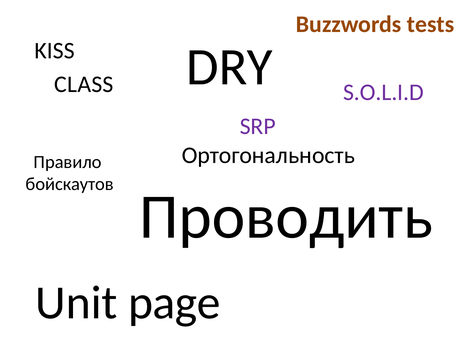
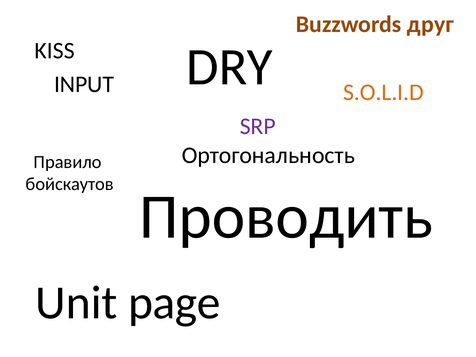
tests: tests -> друг (431, 24)
CLASS: CLASS -> INPUT (84, 84)
S.O.L.I.D colour: purple -> orange (383, 92)
